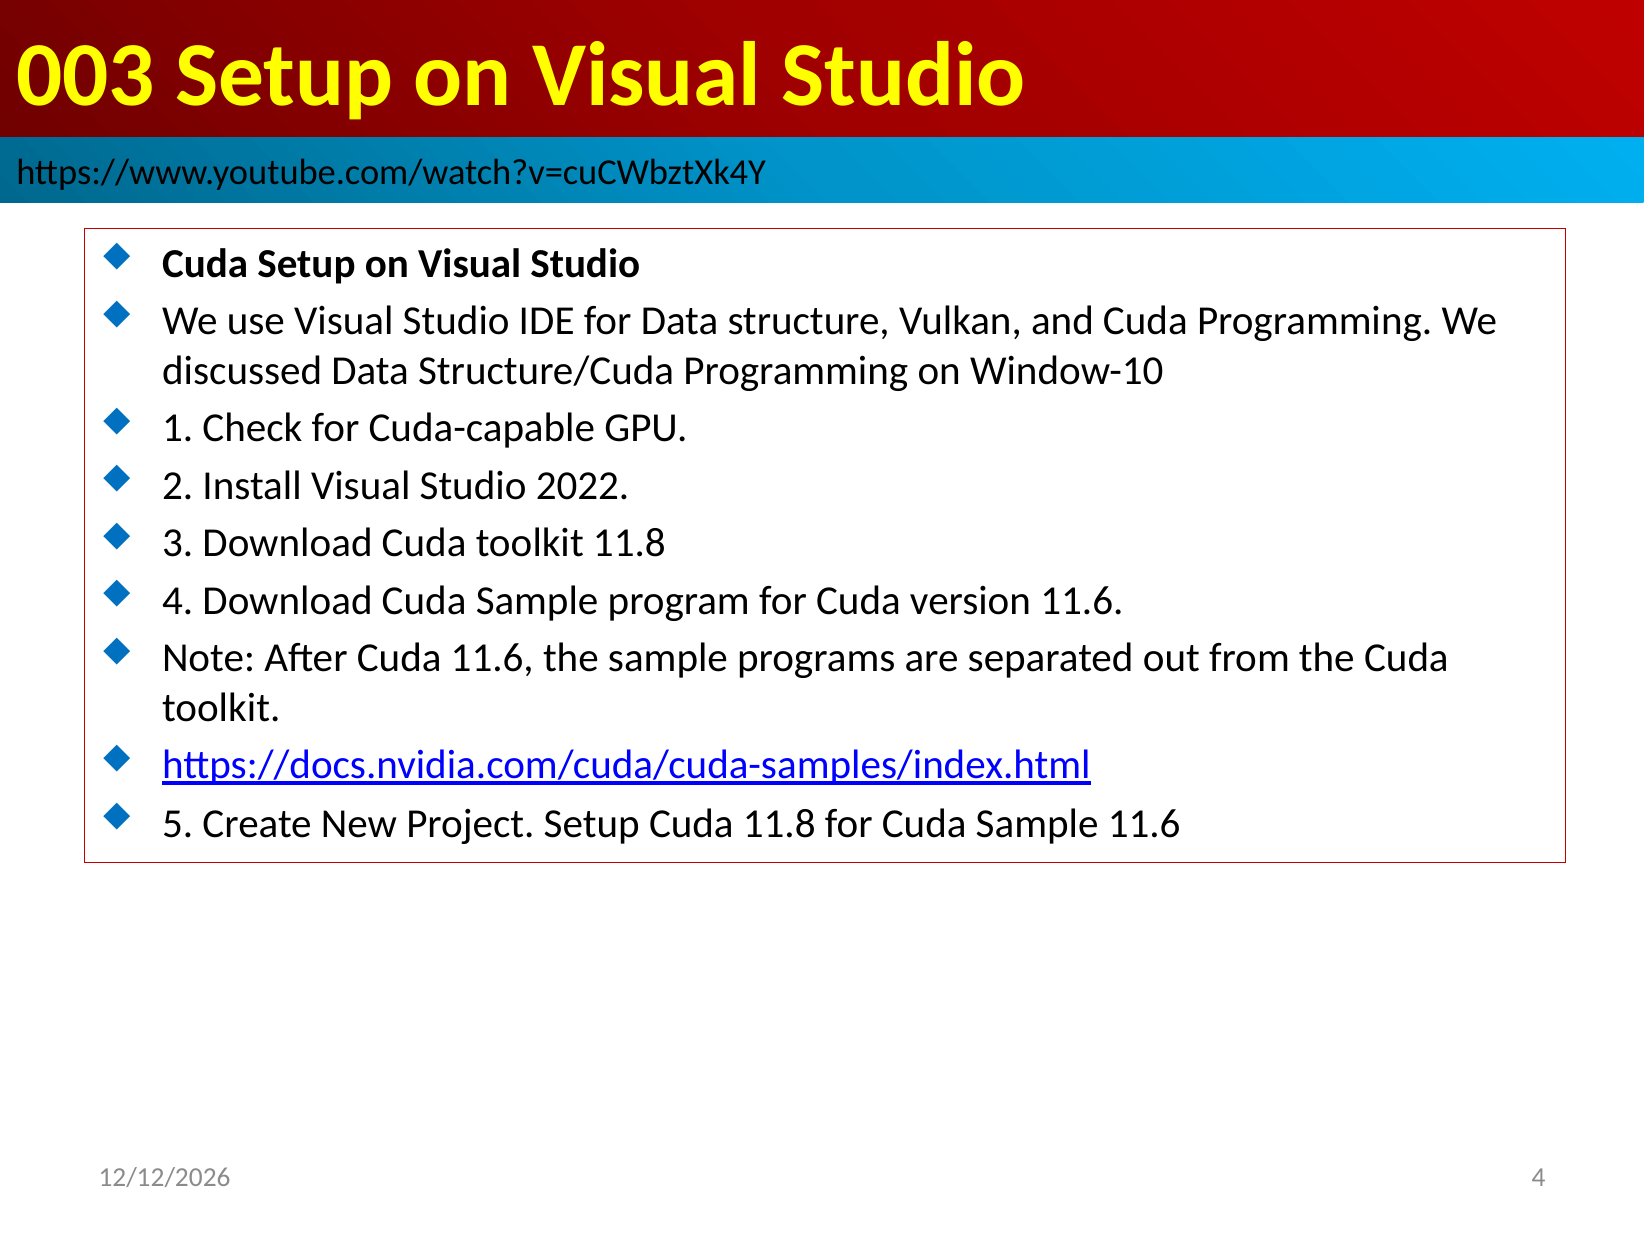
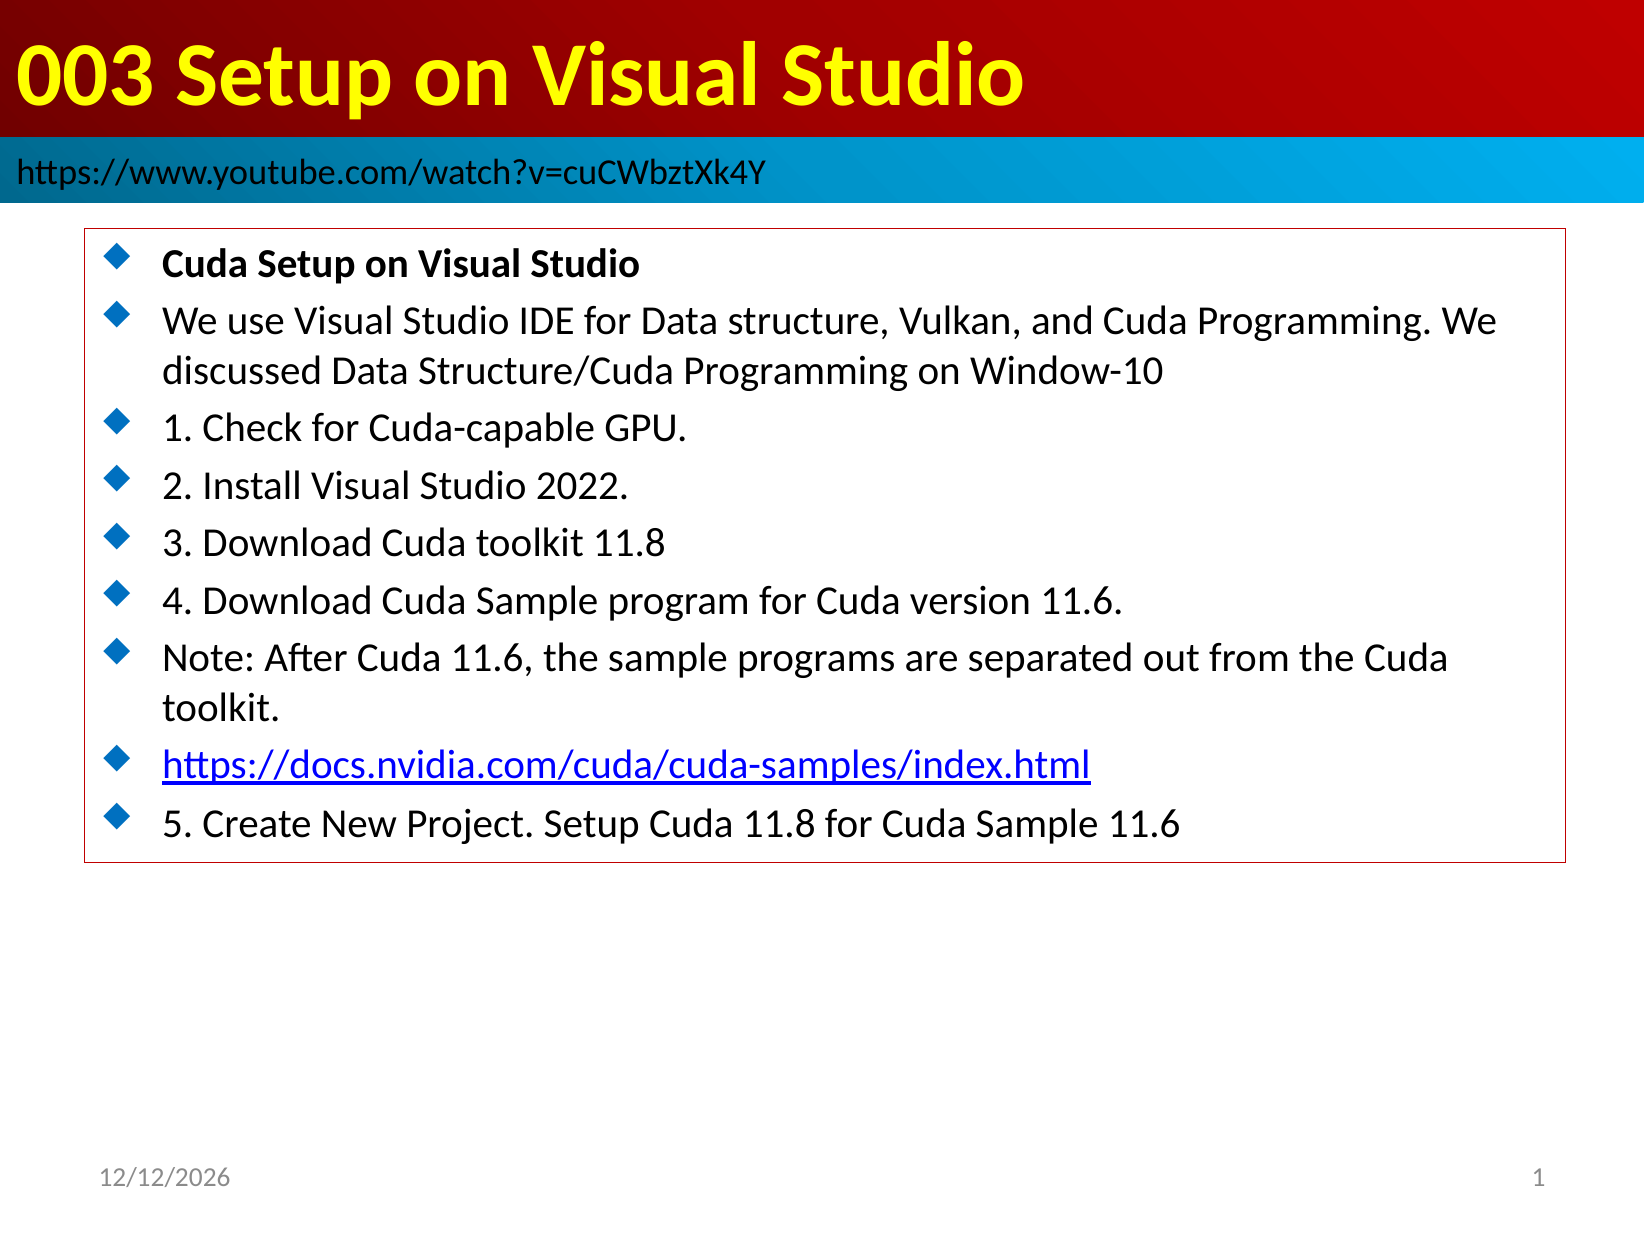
4: 4 -> 1 (1539, 1177)
